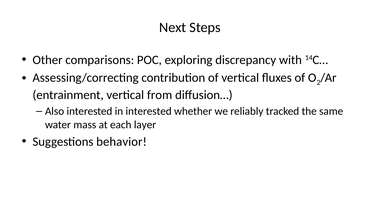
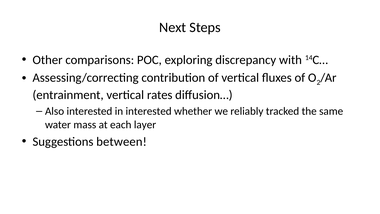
from: from -> rates (160, 95)
behavior: behavior -> between (122, 141)
